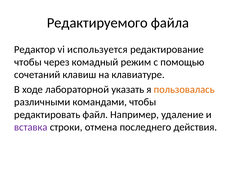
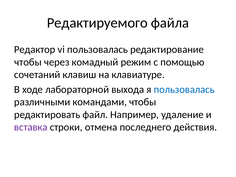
vi используется: используется -> пользовалась (97, 50)
указать: указать -> выхода (128, 89)
пользовалась colour: orange -> blue (184, 89)
